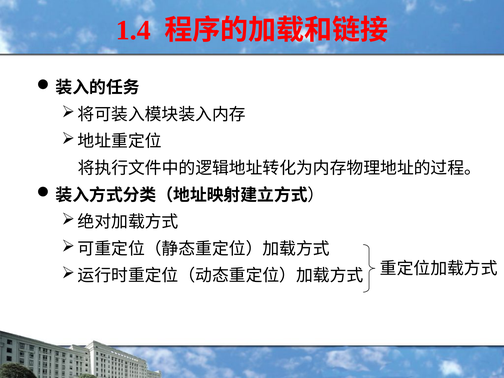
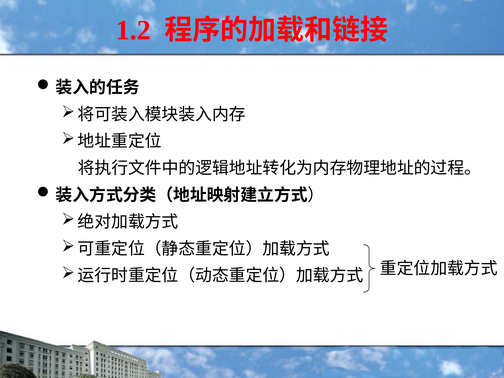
1.4: 1.4 -> 1.2 (133, 30)
